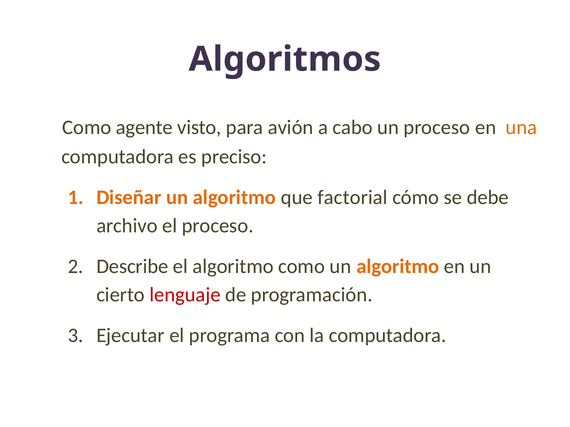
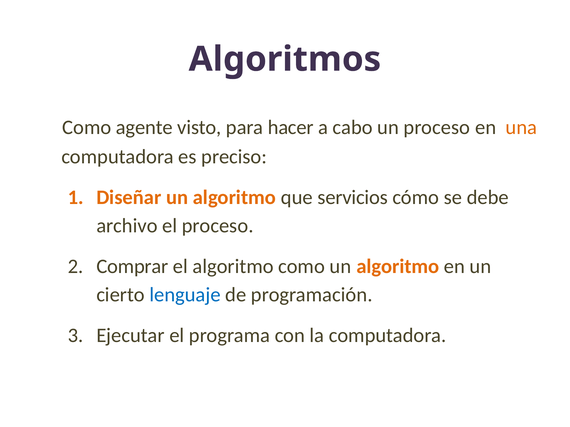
avión: avión -> hacer (291, 127)
factorial: factorial -> servicios (353, 198)
Describe: Describe -> Comprar (132, 267)
lenguaje colour: red -> blue (185, 295)
